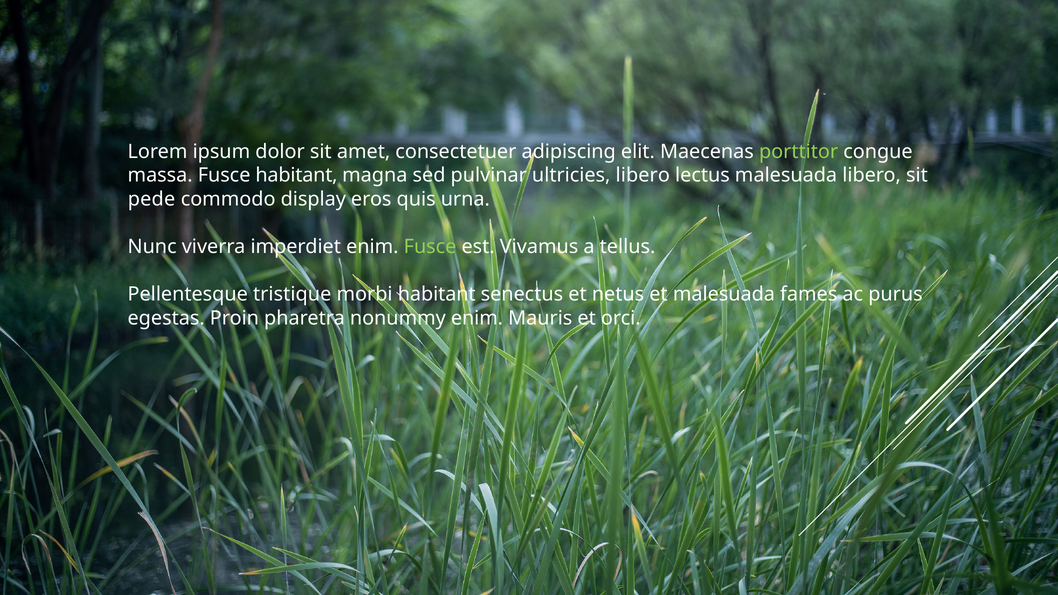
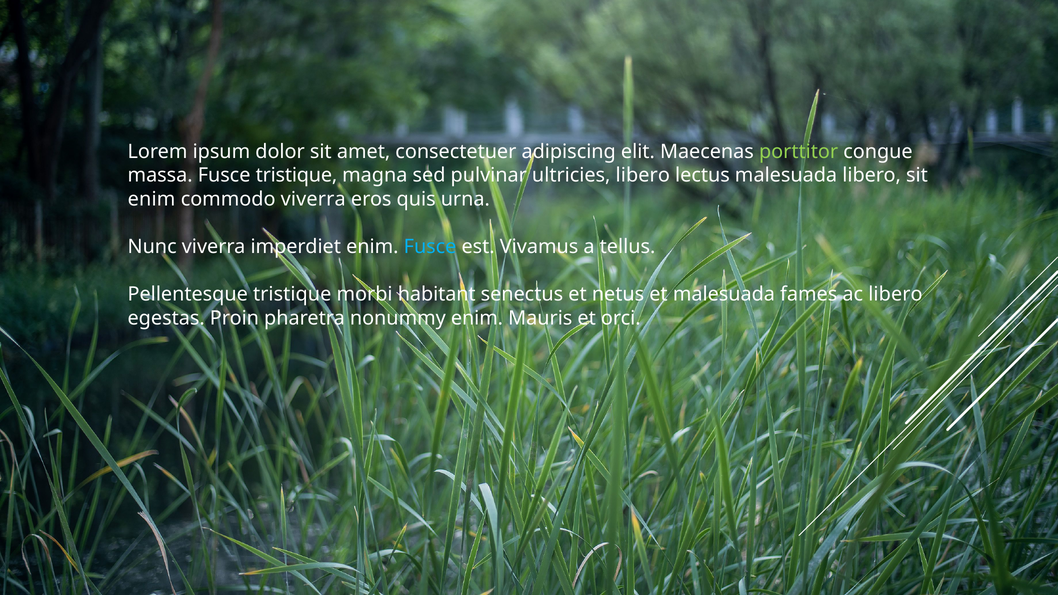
Fusce habitant: habitant -> tristique (296, 175)
pede: pede -> enim (152, 199)
commodo display: display -> viverra (313, 199)
Fusce colour: light green -> light blue (430, 247)
ac purus: purus -> libero (895, 294)
